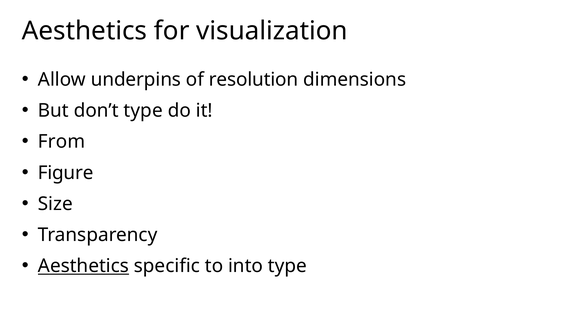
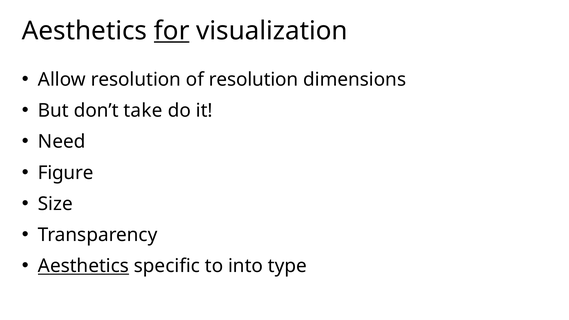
for underline: none -> present (172, 31)
Allow underpins: underpins -> resolution (136, 80)
don’t type: type -> take (143, 111)
From: From -> Need (62, 142)
